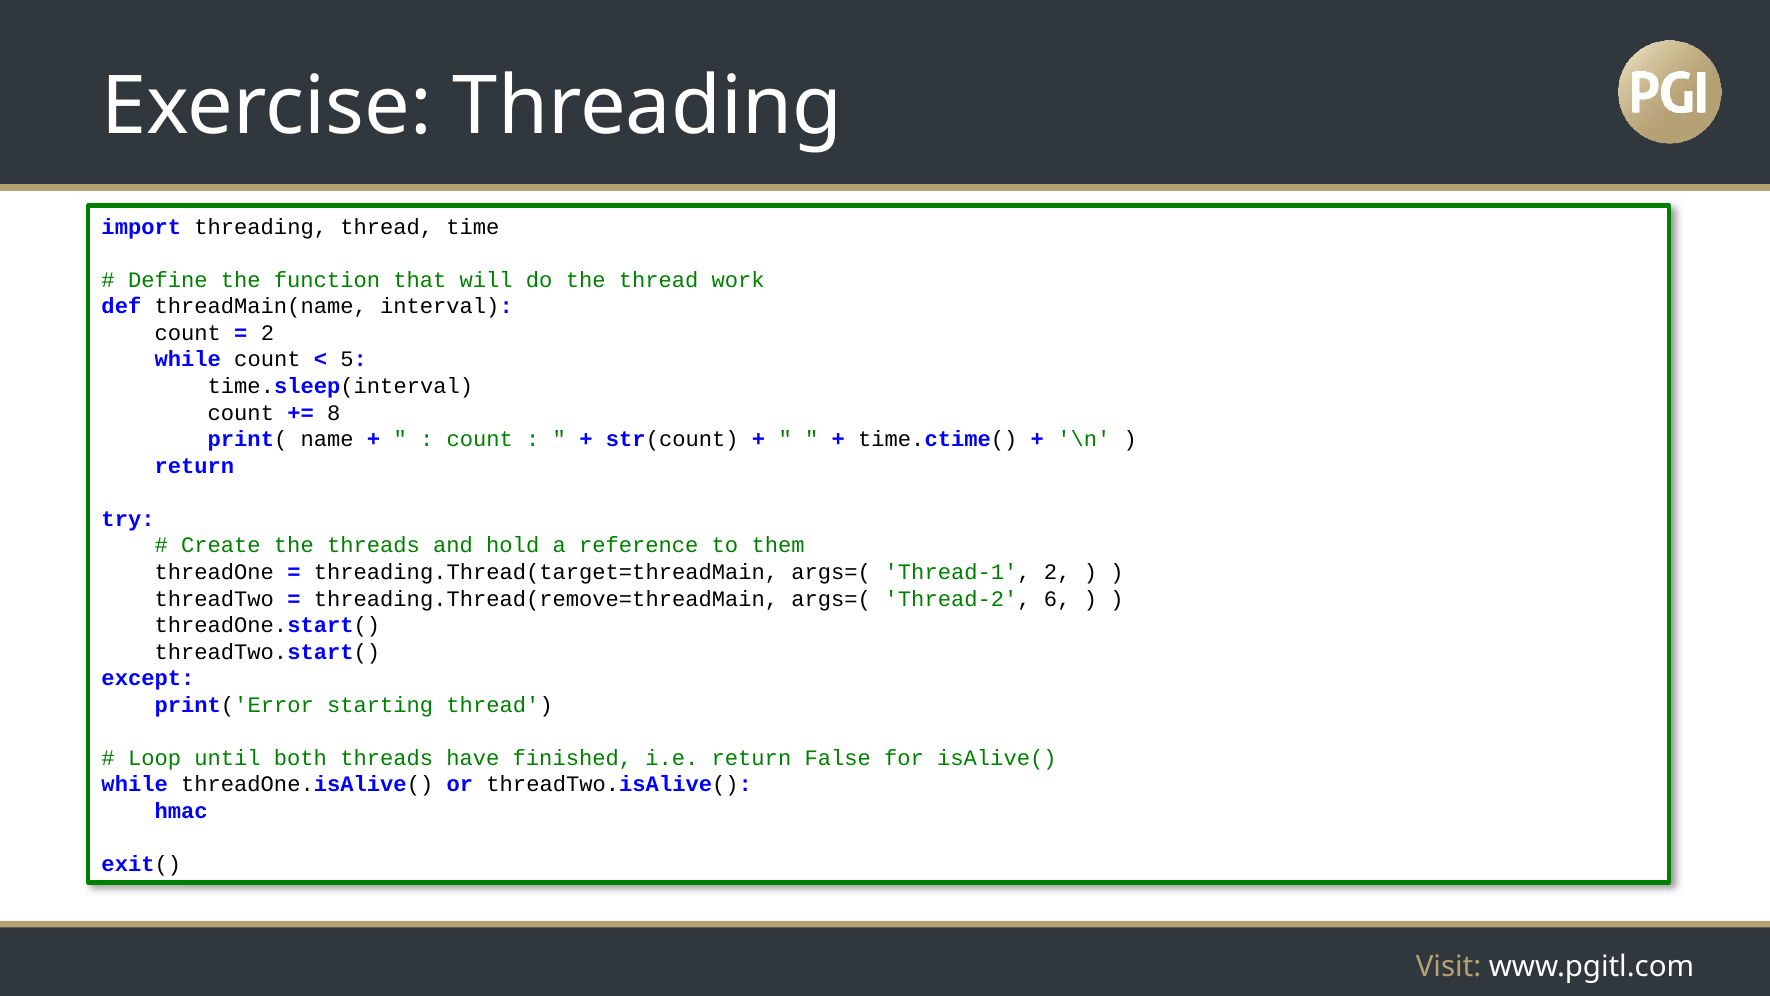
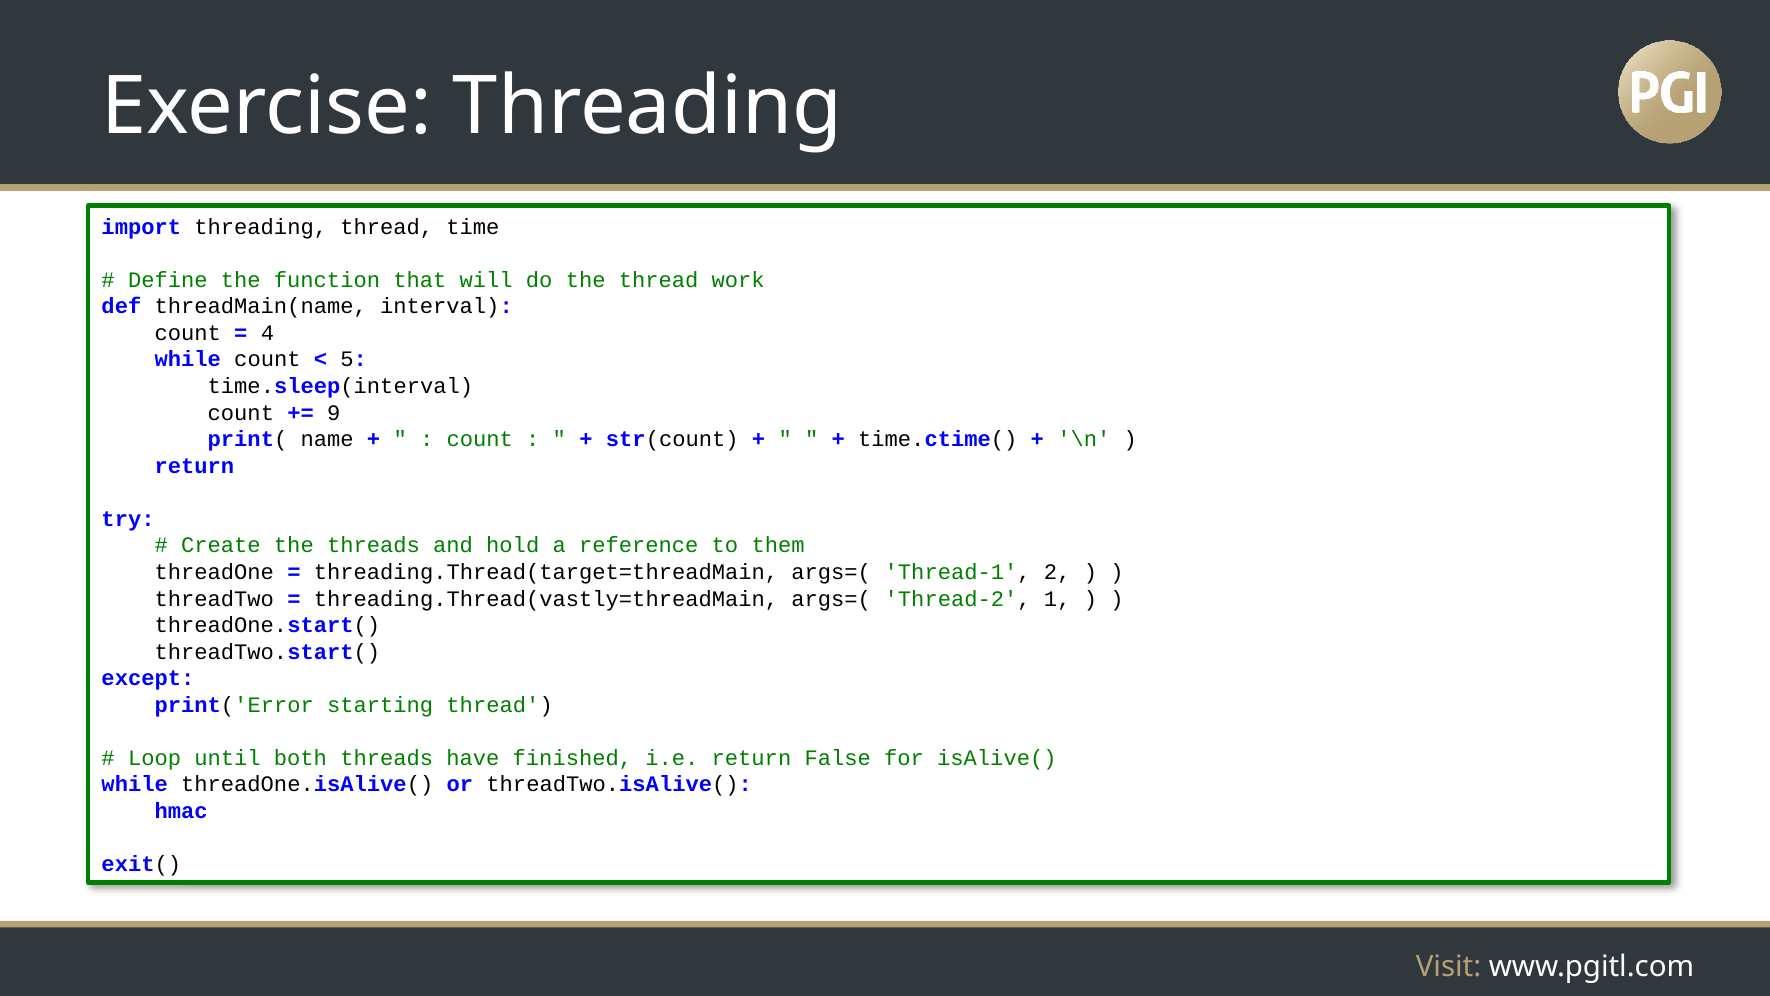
2: 2 -> 4 (267, 333)
8: 8 -> 9 (334, 413)
threading.Thread(remove=threadMain: threading.Thread(remove=threadMain -> threading.Thread(vastly=threadMain (546, 598)
6: 6 -> 1 (1057, 598)
